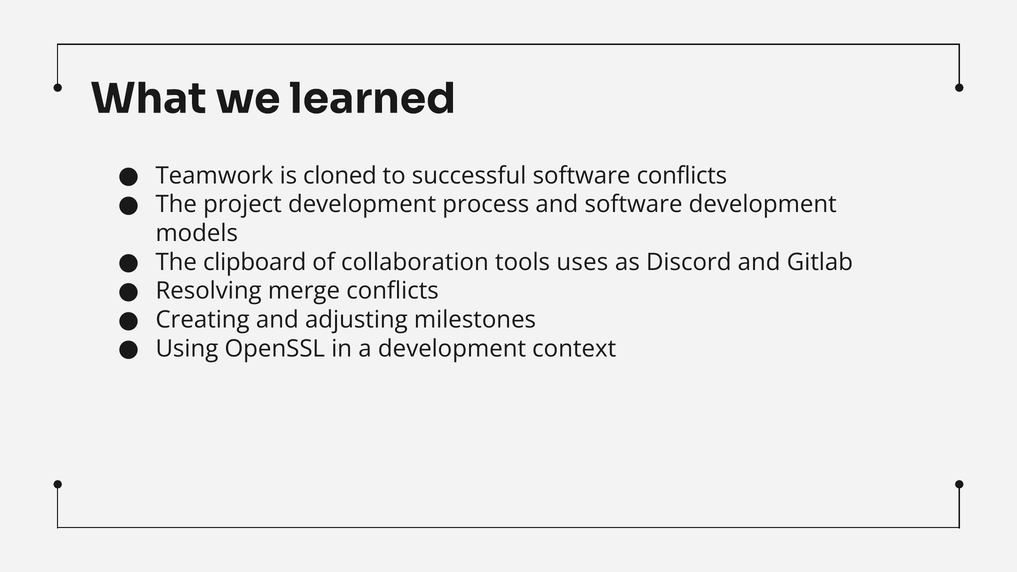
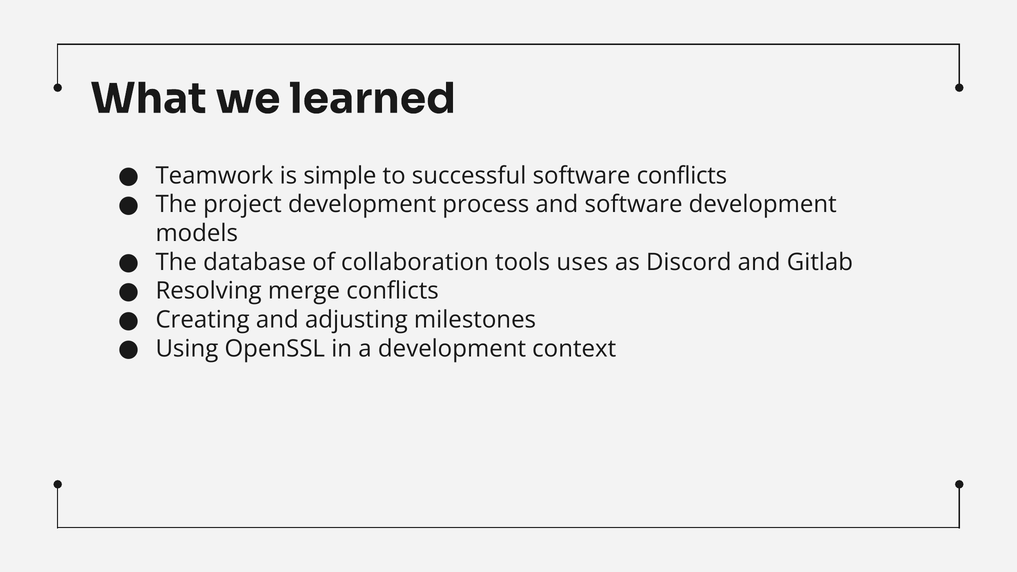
cloned: cloned -> simple (340, 176)
clipboard: clipboard -> database (255, 262)
